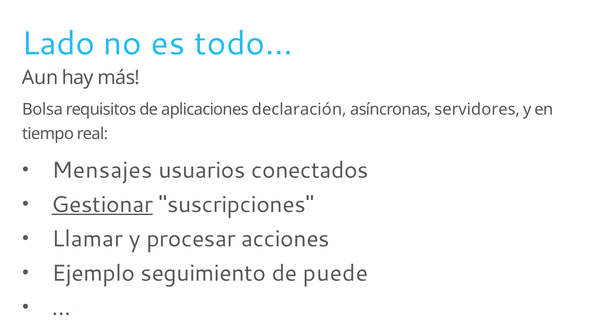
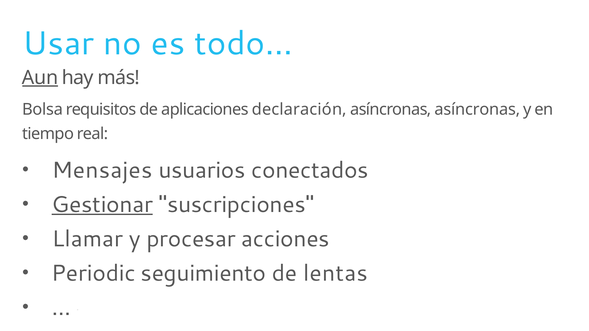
Lado: Lado -> Usar (58, 44)
Aun underline: none -> present (40, 78)
asíncronas servidores: servidores -> asíncronas (477, 109)
Ejemplo: Ejemplo -> Periodic (93, 274)
puede: puede -> lentas (336, 274)
